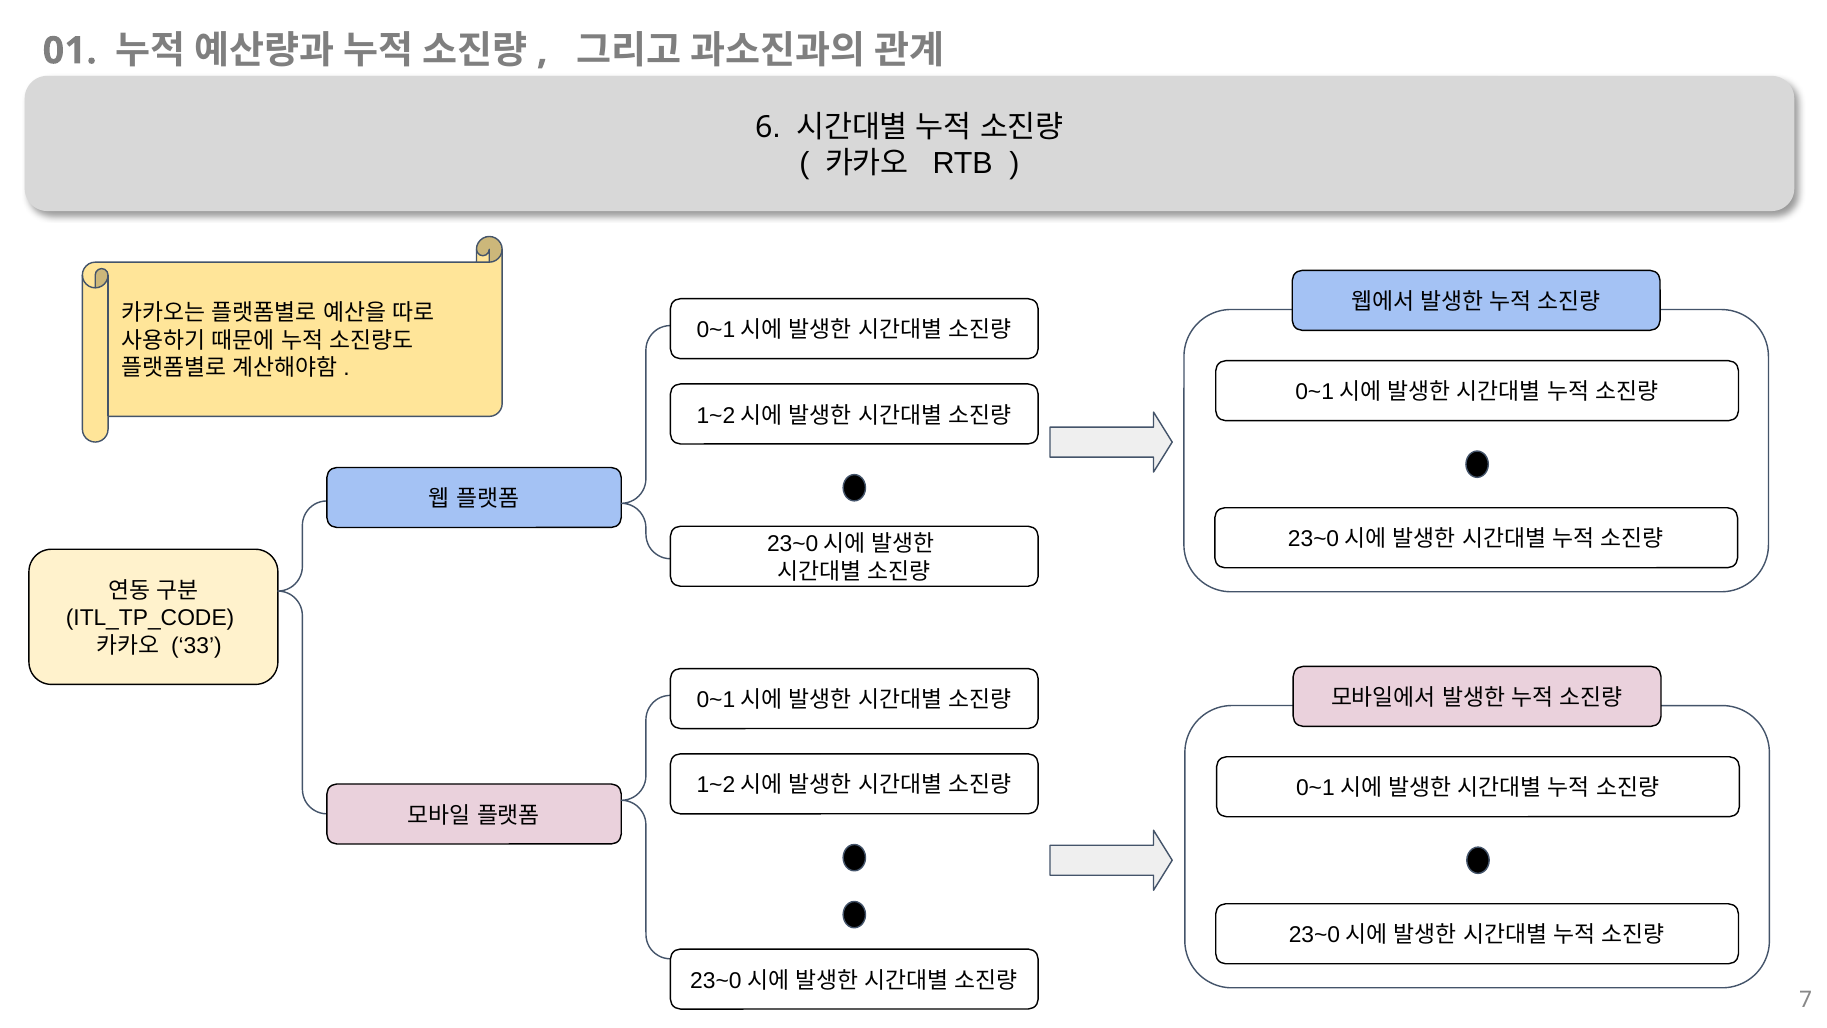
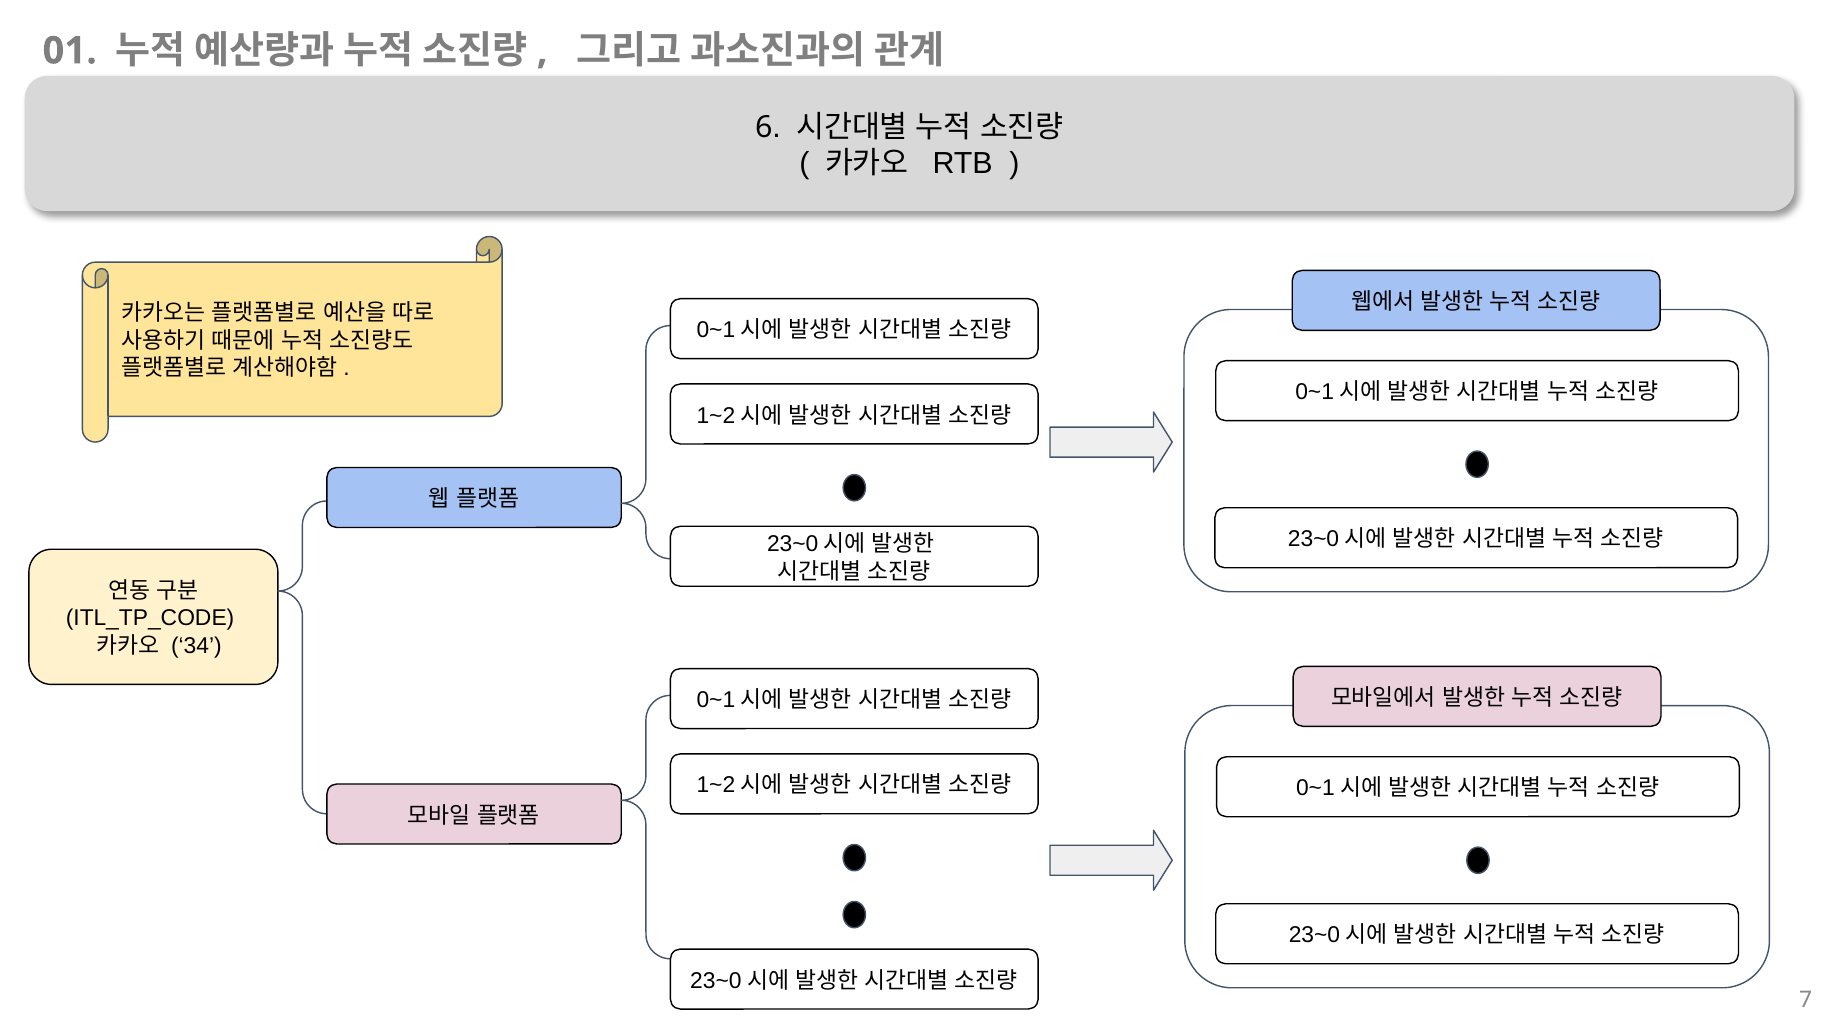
33: 33 -> 34 (196, 646)
